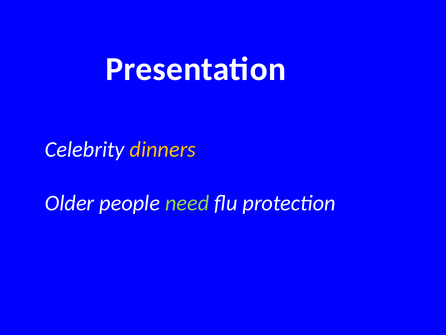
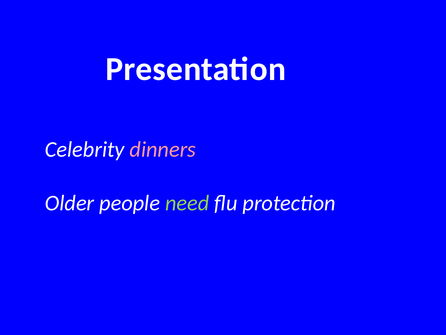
dinners colour: yellow -> pink (163, 149)
